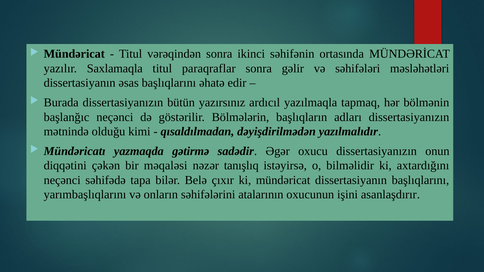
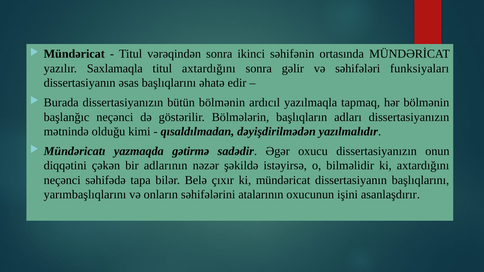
titul paraqraflar: paraqraflar -> axtardığını (209, 69)
məsləhətləri: məsləhətləri -> funksiyaları (420, 69)
bütün yazırsınız: yazırsınız -> bölmənin (222, 103)
məqaləsi: məqaləsi -> adlarının (166, 166)
tanışlıq: tanışlıq -> şəkildə (241, 166)
